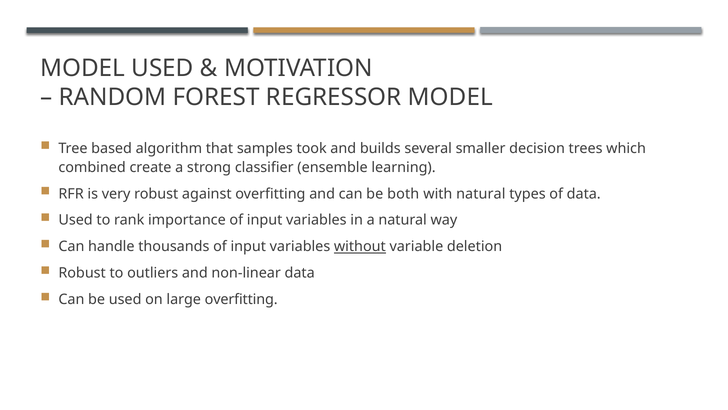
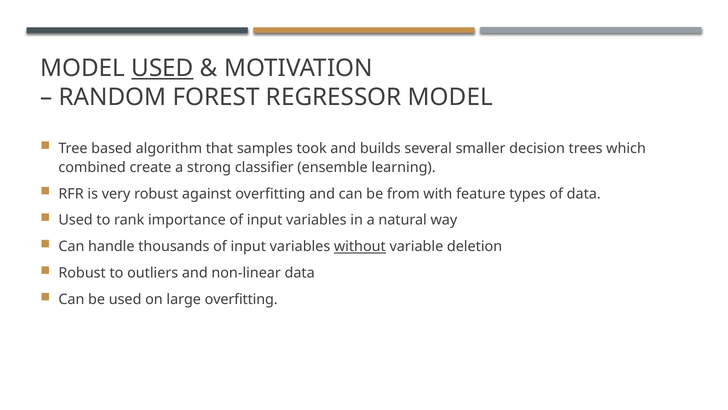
USED underline: none -> present (162, 68)
both: both -> from (403, 194)
with natural: natural -> feature (481, 194)
